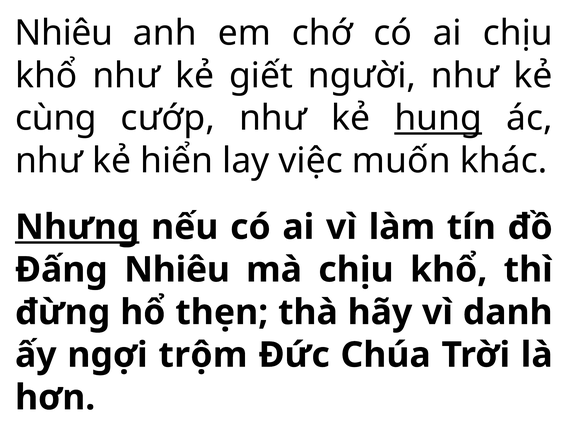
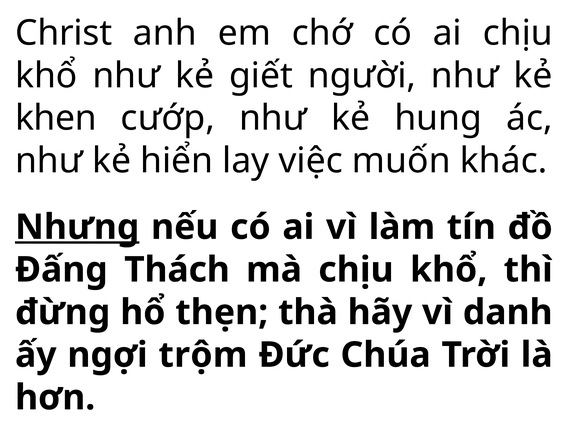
Nhiêu: Nhiêu -> Christ (64, 33)
cùng: cùng -> khen (56, 118)
hung underline: present -> none (438, 118)
Đấng Nhiêu: Nhiêu -> Thách (177, 270)
